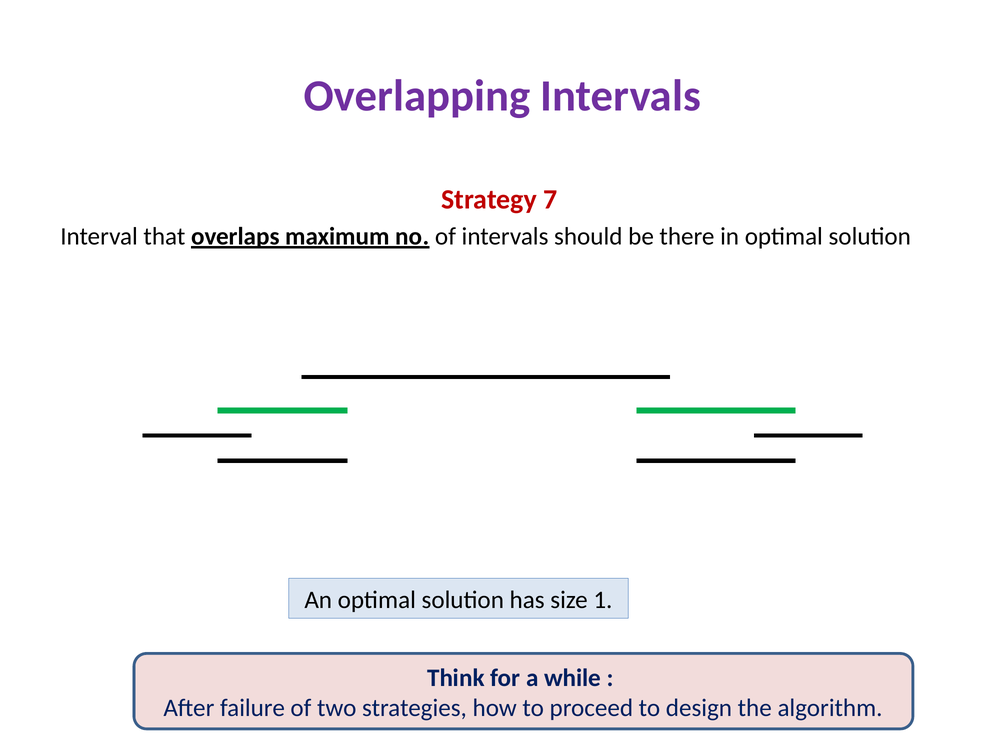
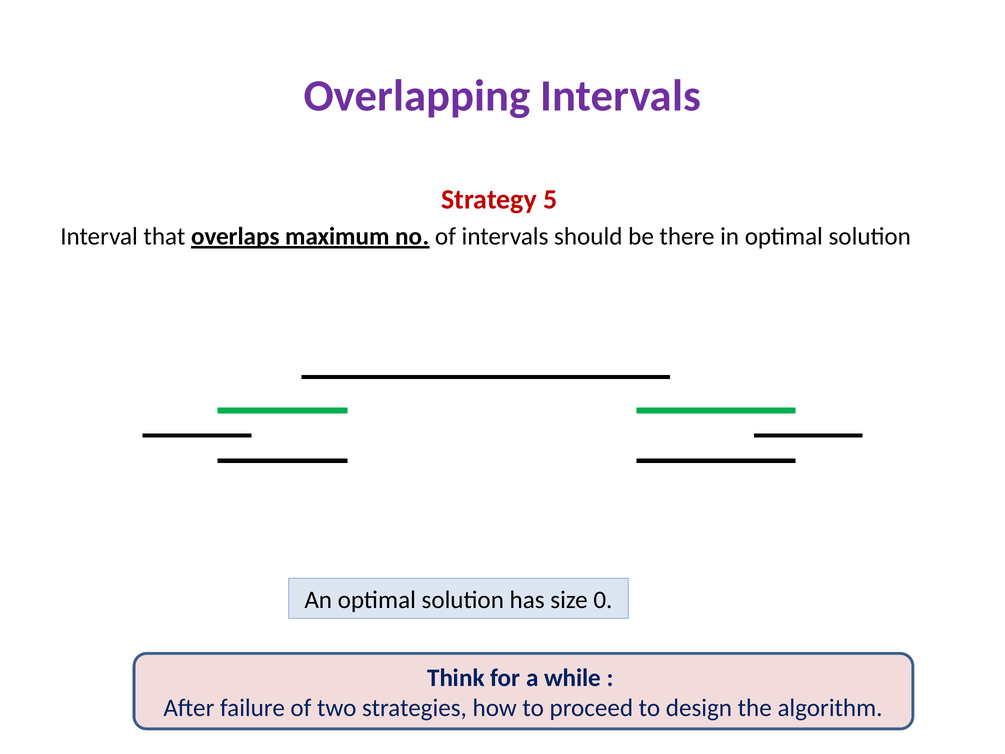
7: 7 -> 5 (550, 200)
1: 1 -> 0 (603, 600)
